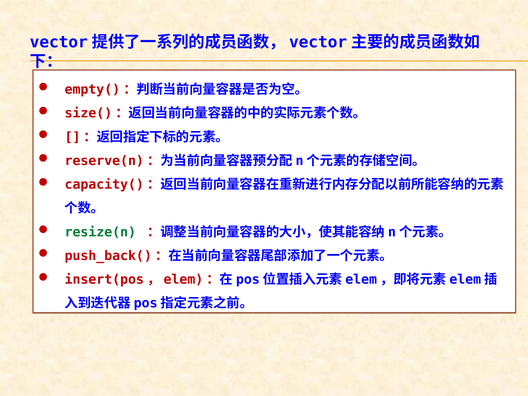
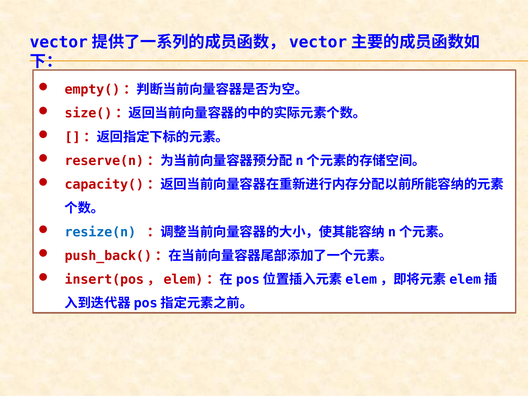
resize(n colour: green -> blue (100, 232)
